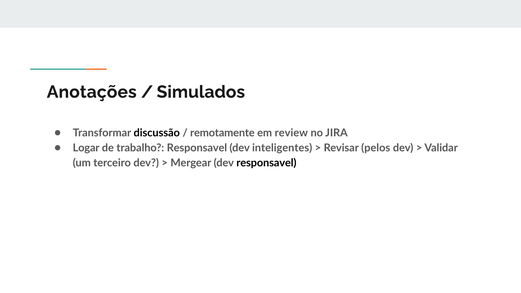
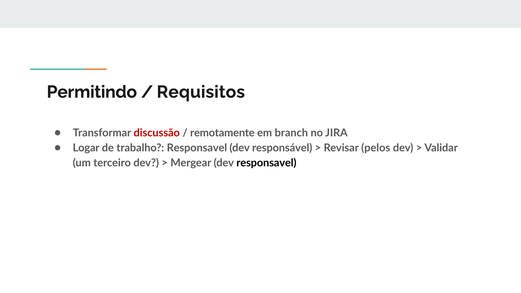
Anotações: Anotações -> Permitindo (92, 92)
Simulados: Simulados -> Requisitos (201, 92)
discussão colour: black -> red (157, 133)
review: review -> branch (291, 133)
inteligentes: inteligentes -> responsável (282, 148)
